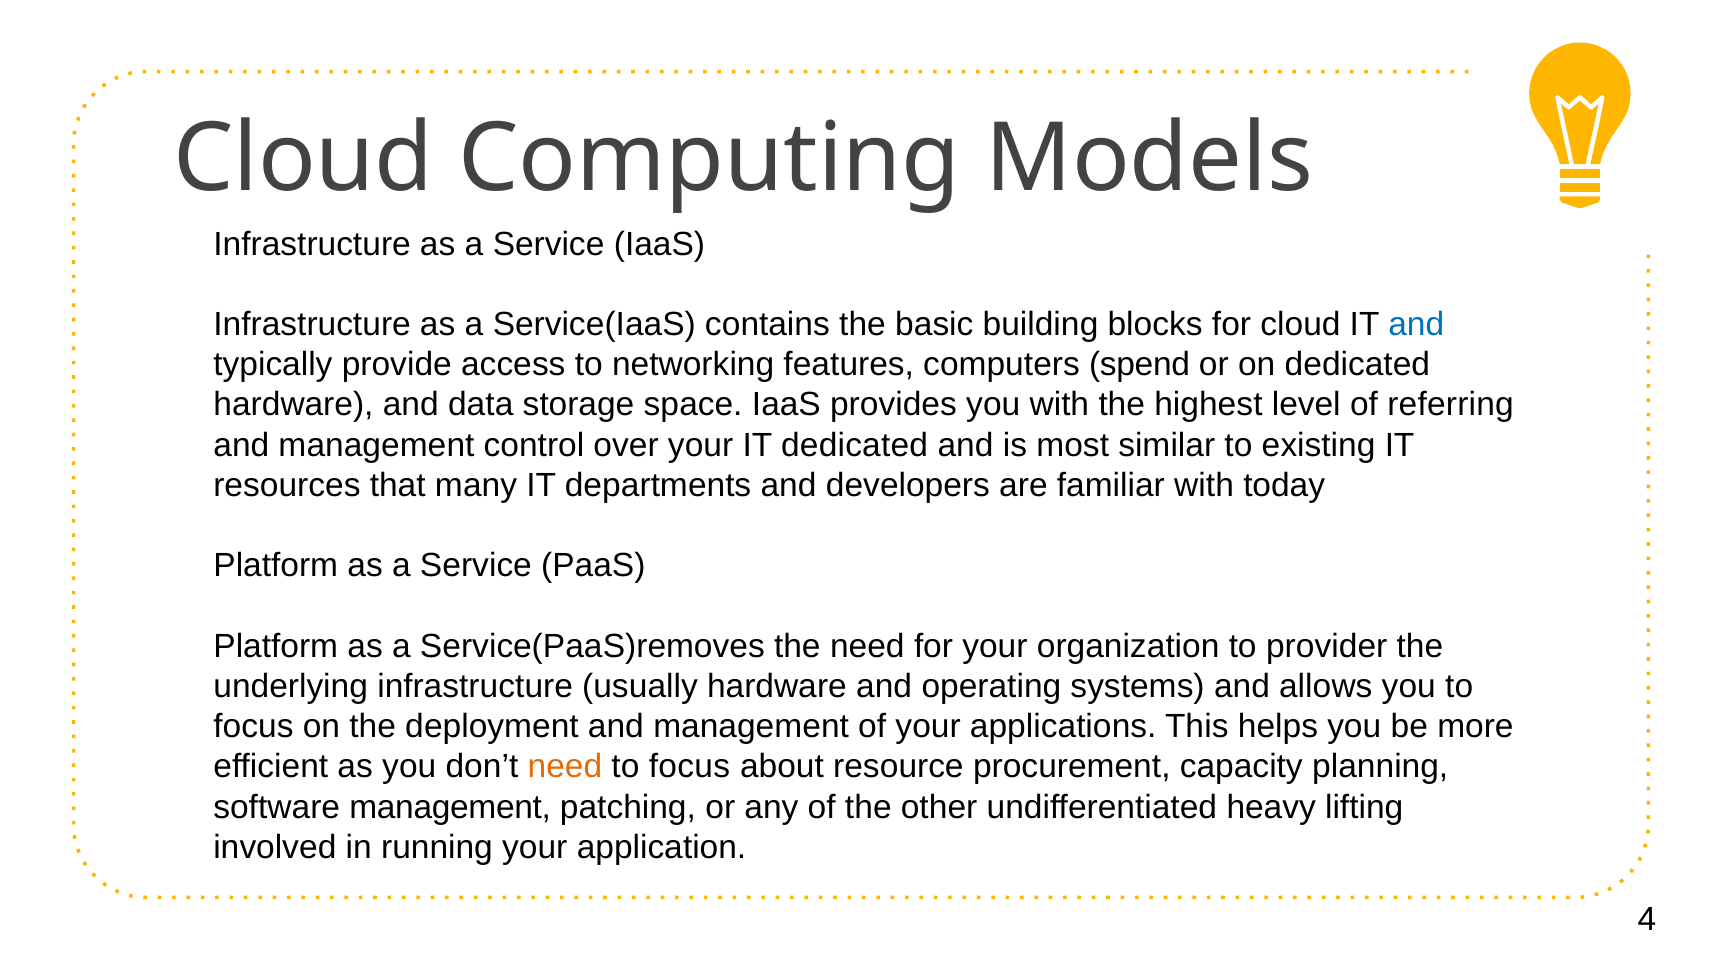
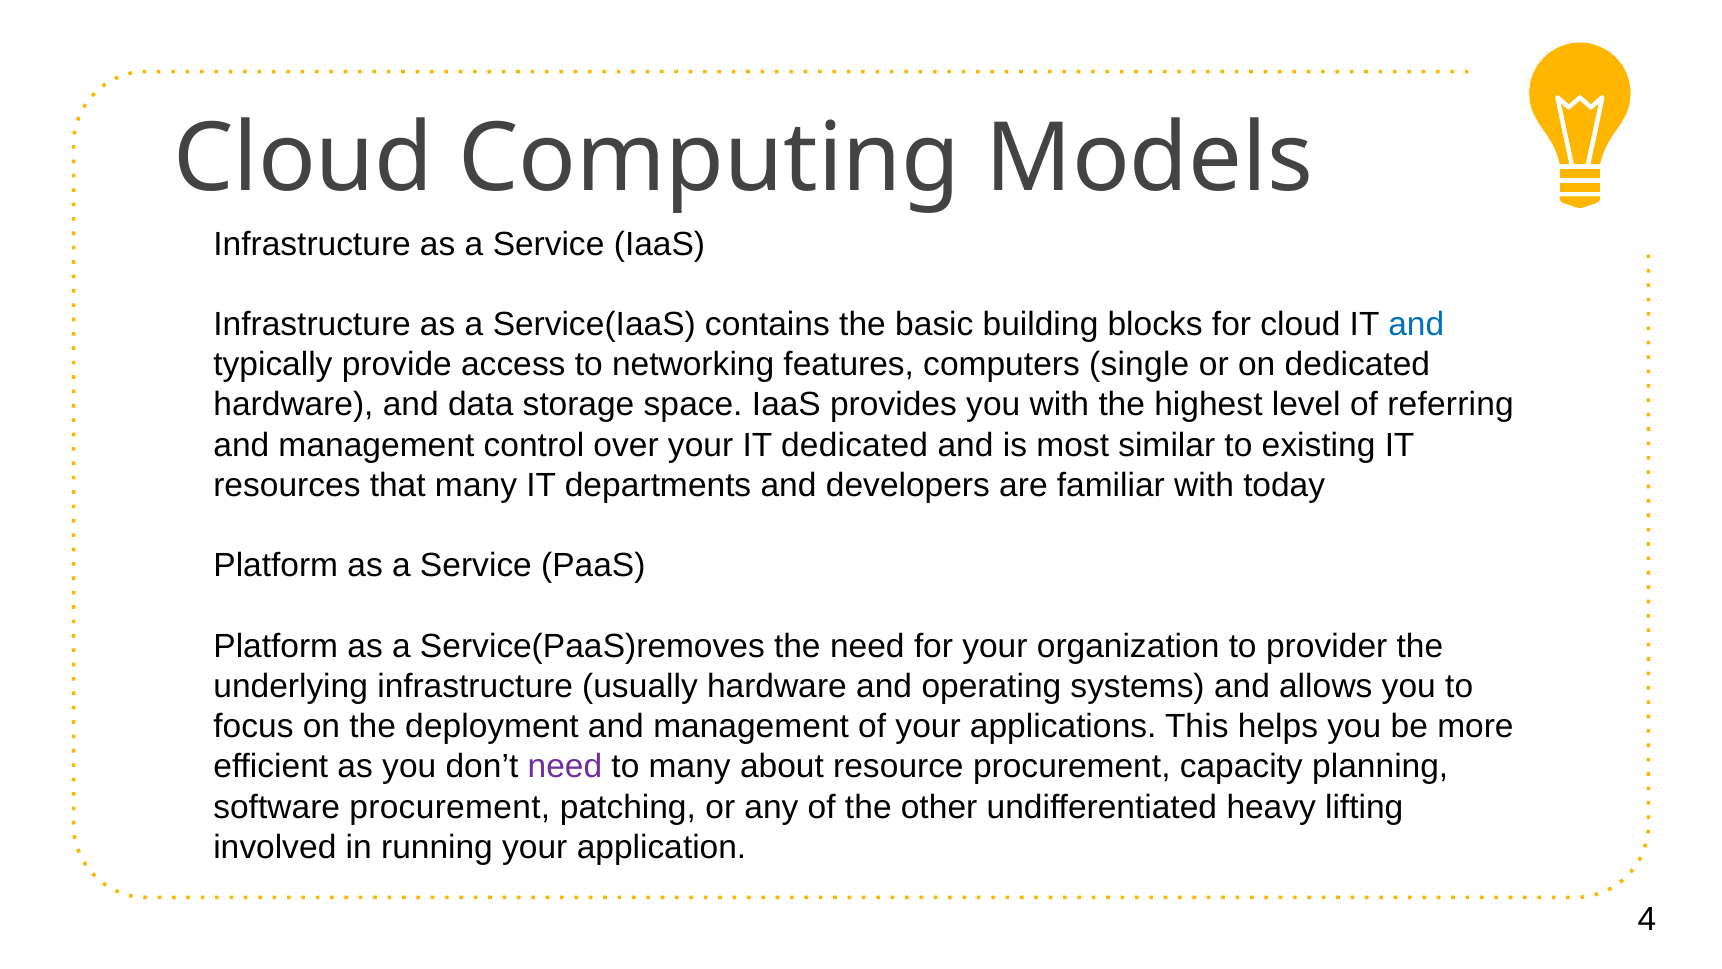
spend: spend -> single (1139, 365)
need colour: orange -> purple (565, 767)
focus: focus -> many (690, 767)
software management: management -> procurement (450, 807)
